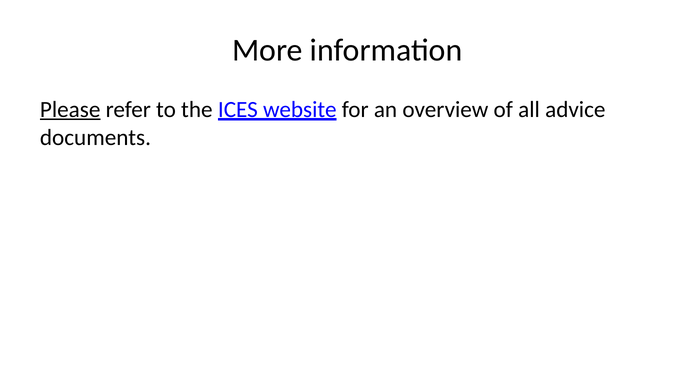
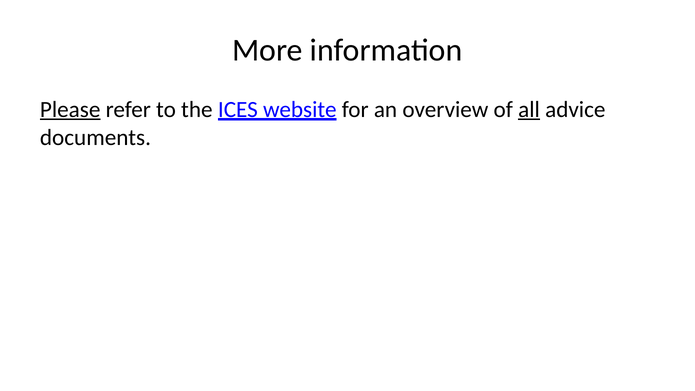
all underline: none -> present (529, 109)
